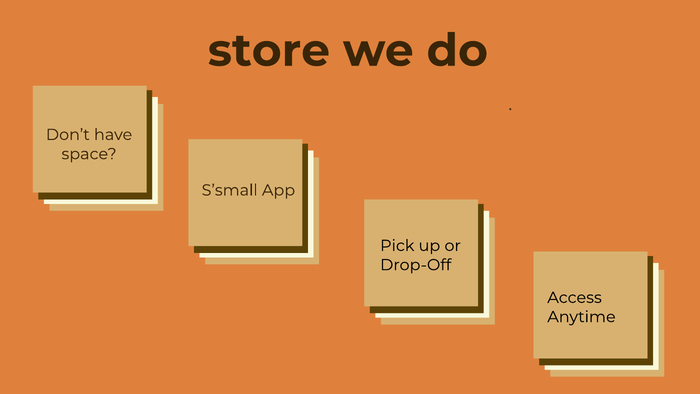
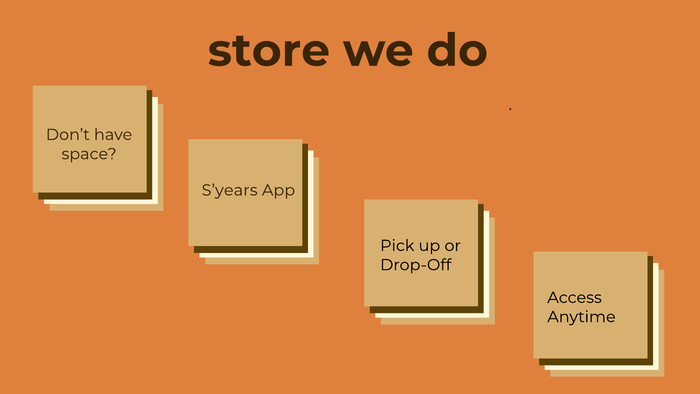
S’small: S’small -> S’years (230, 190)
